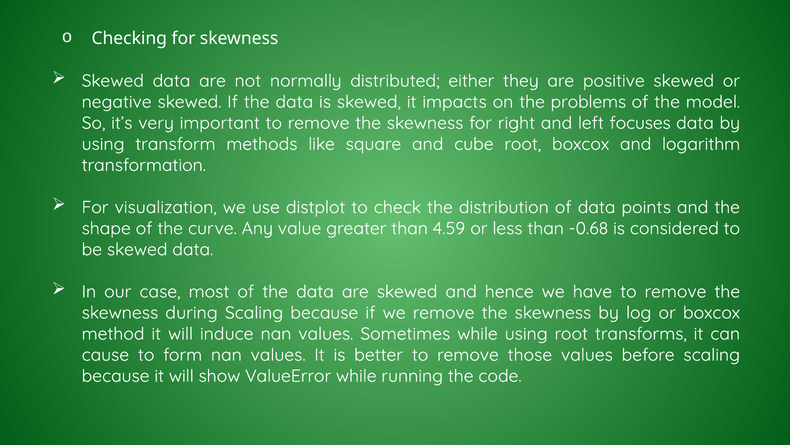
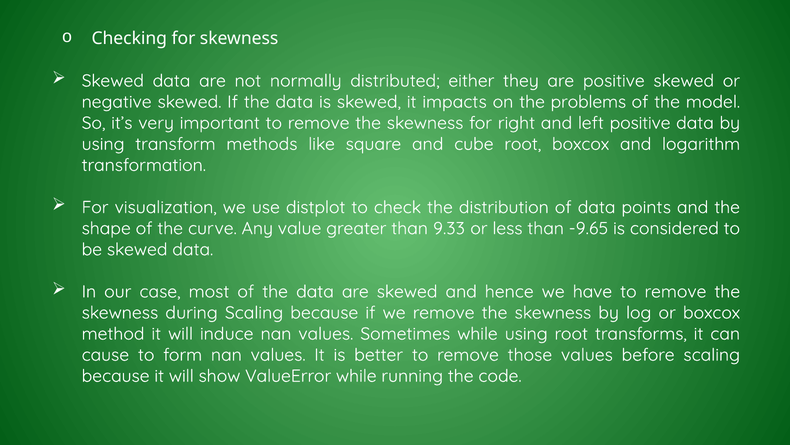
left focuses: focuses -> positive (640, 123)
4.59: 4.59 -> 9.33 (449, 228)
-0.68: -0.68 -> -9.65 (588, 228)
